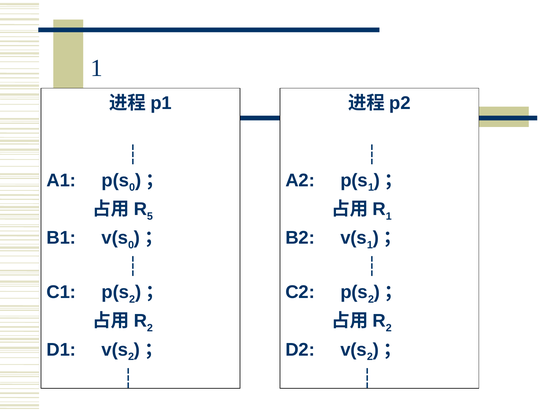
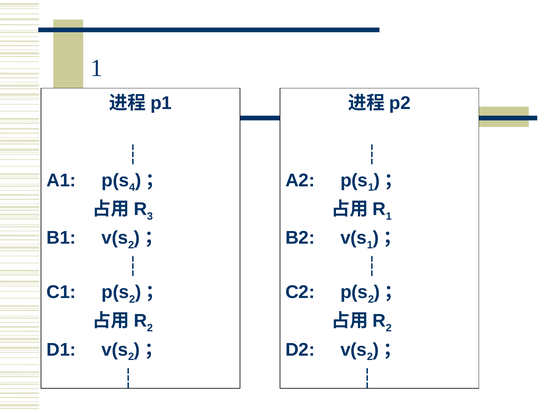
0: 0 -> 4 (132, 188)
5: 5 -> 3 (150, 216)
0: 0 -> 2 (131, 245)
